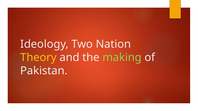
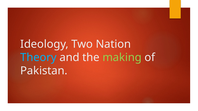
Theory colour: yellow -> light blue (38, 58)
